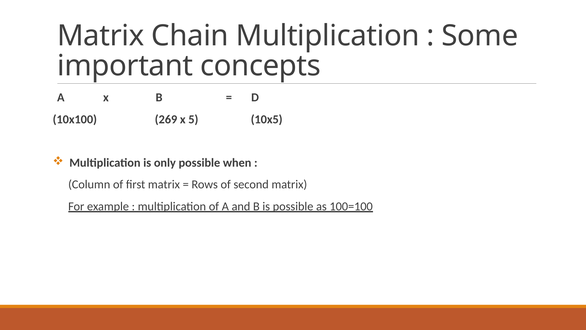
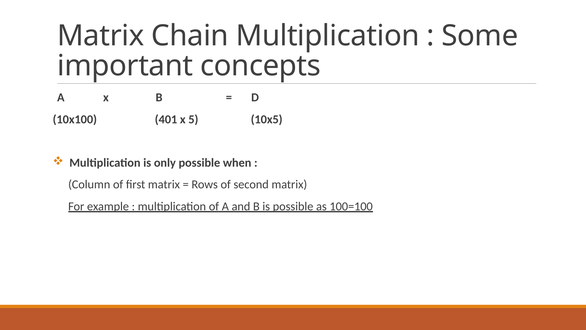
269: 269 -> 401 (166, 119)
